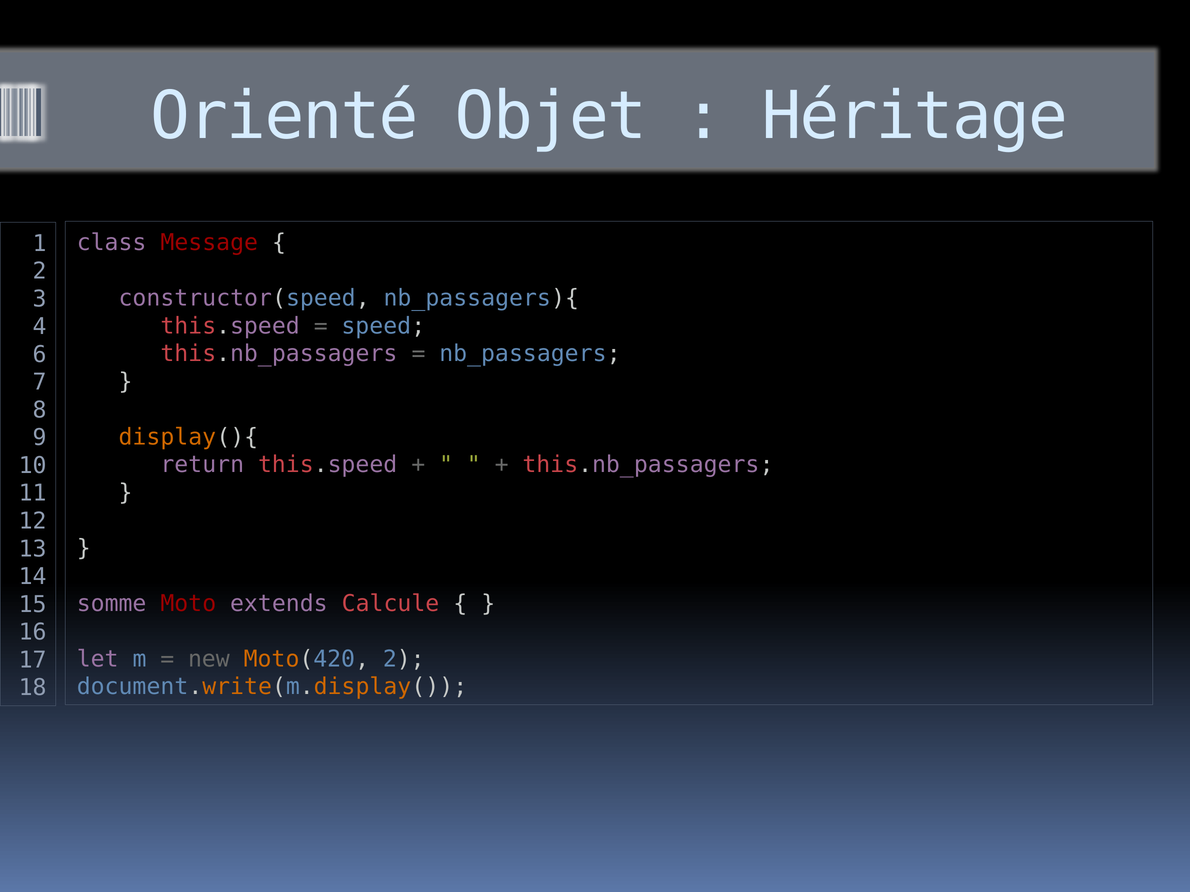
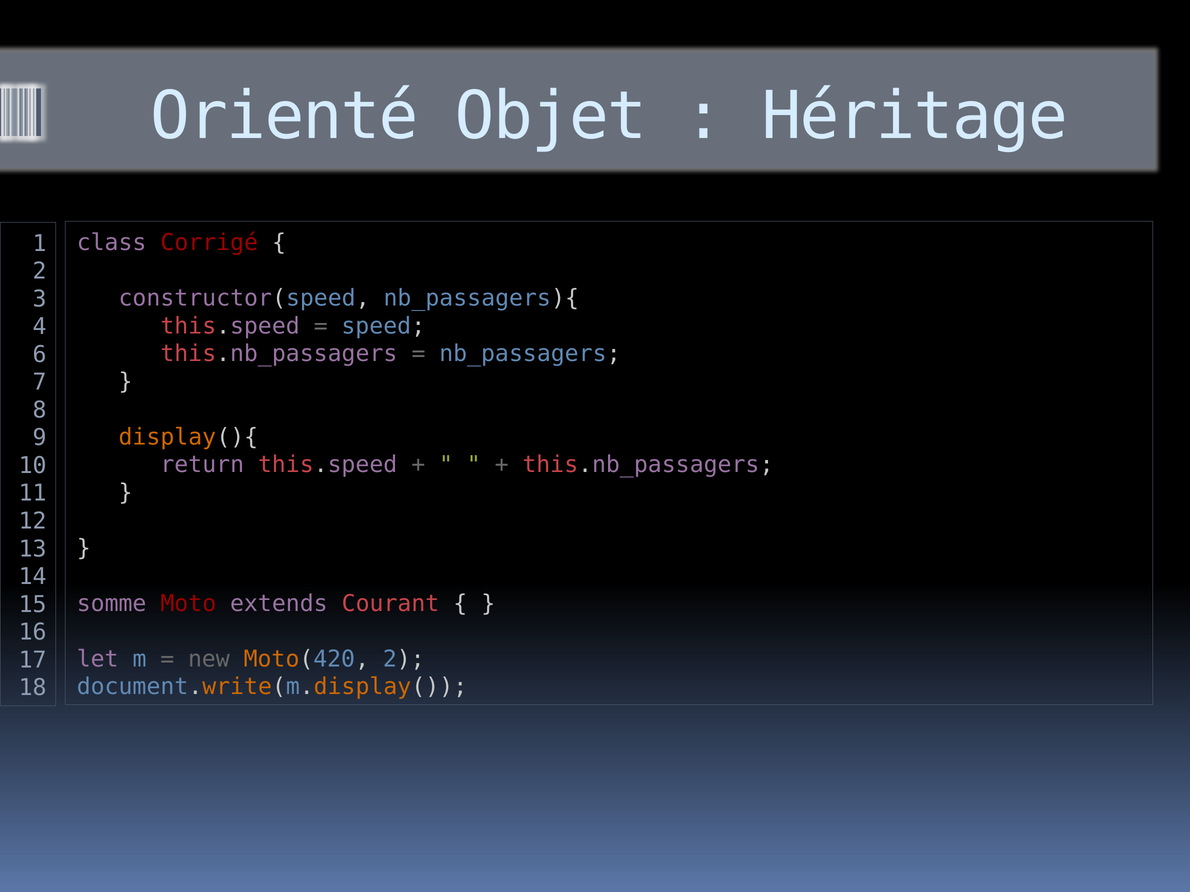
Message: Message -> Corrigé (209, 243)
Calcule: Calcule -> Courant (390, 604)
